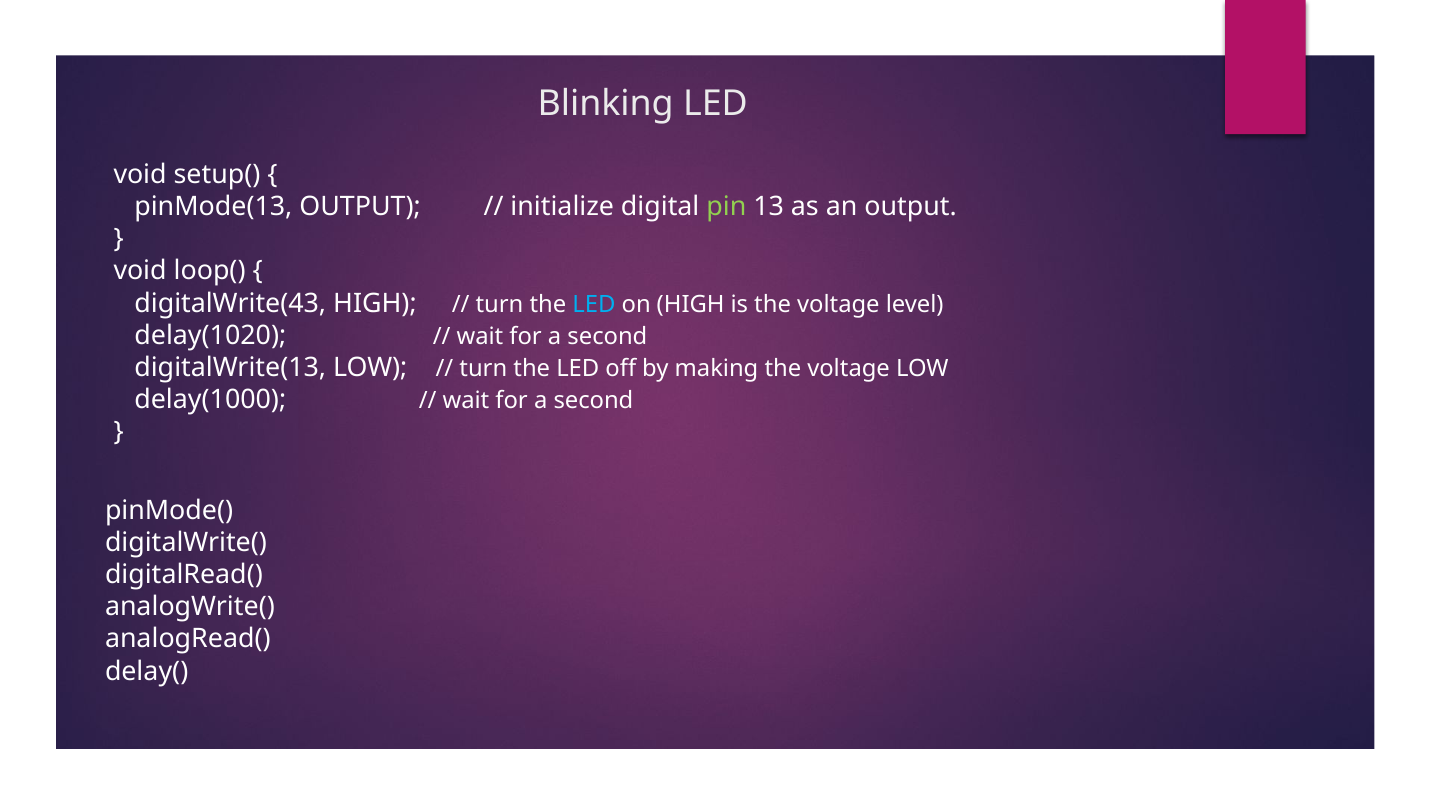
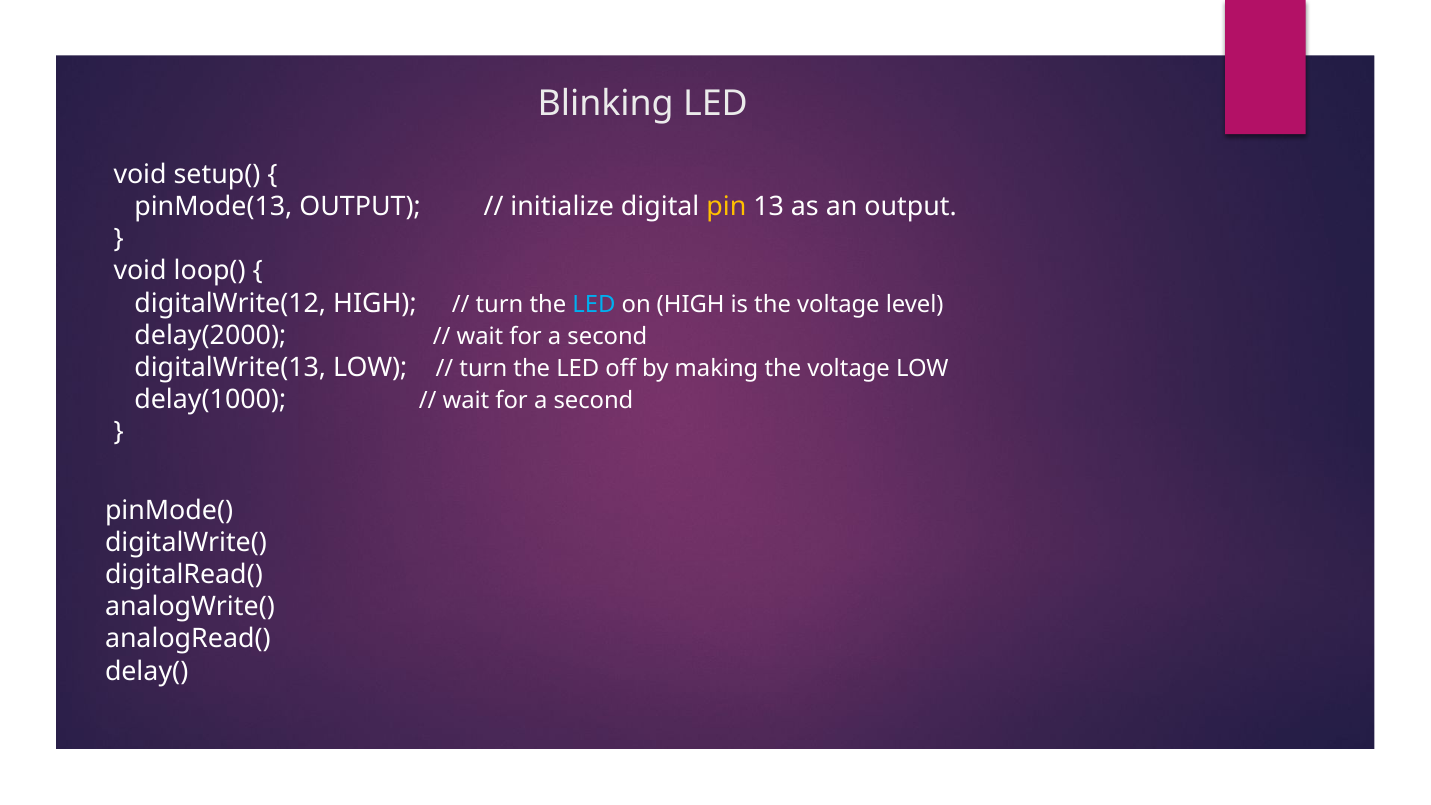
pin colour: light green -> yellow (726, 207)
digitalWrite(43: digitalWrite(43 -> digitalWrite(12 (230, 303)
delay(1020: delay(1020 -> delay(2000 (210, 336)
